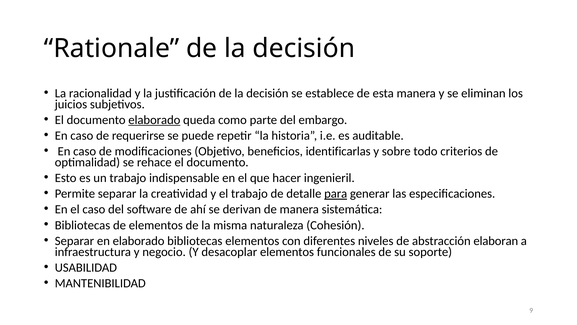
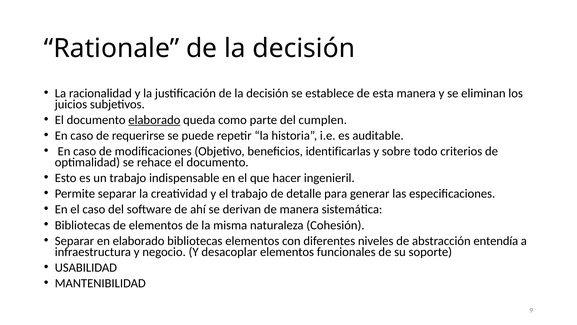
embargo: embargo -> cumplen (323, 120)
para underline: present -> none (336, 193)
elaboran: elaboran -> entendía (496, 241)
